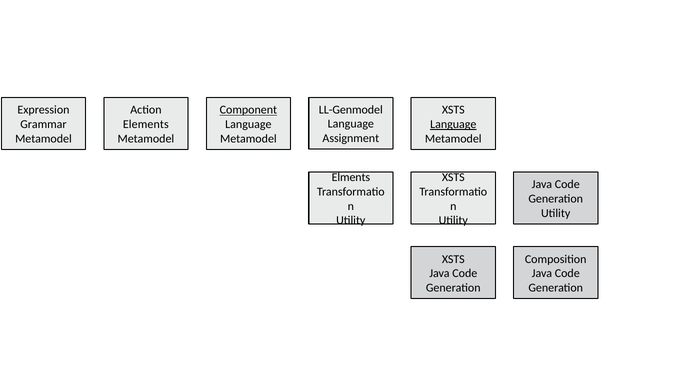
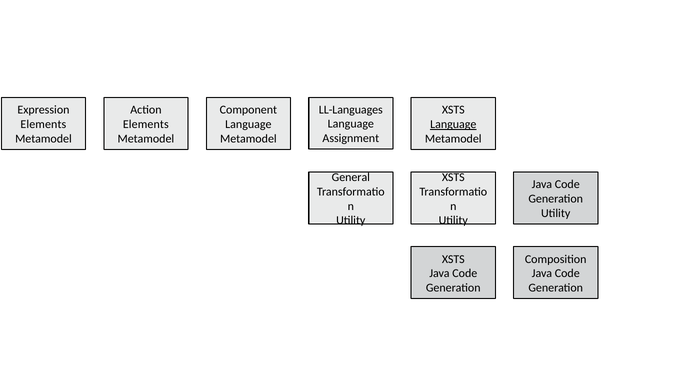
LL-Genmodel: LL-Genmodel -> LL-Languages (351, 110)
Component underline: present -> none (248, 110)
Grammar: Grammar -> Elements (43, 124)
Elments: Elments -> General (351, 177)
